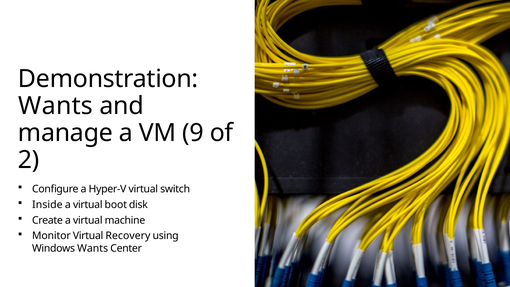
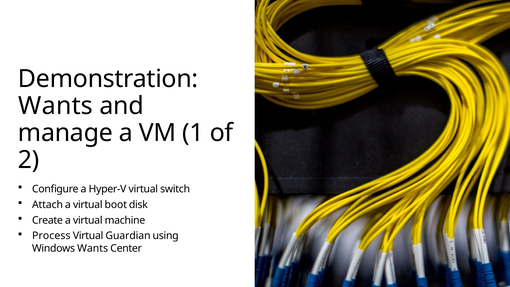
9: 9 -> 1 (193, 133)
Inside: Inside -> Attach (47, 204)
Monitor: Monitor -> Process (51, 236)
Recovery: Recovery -> Guardian (128, 236)
